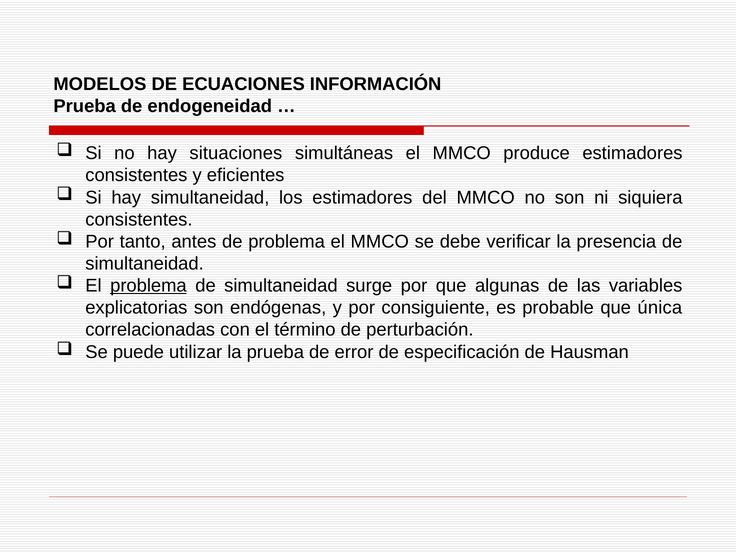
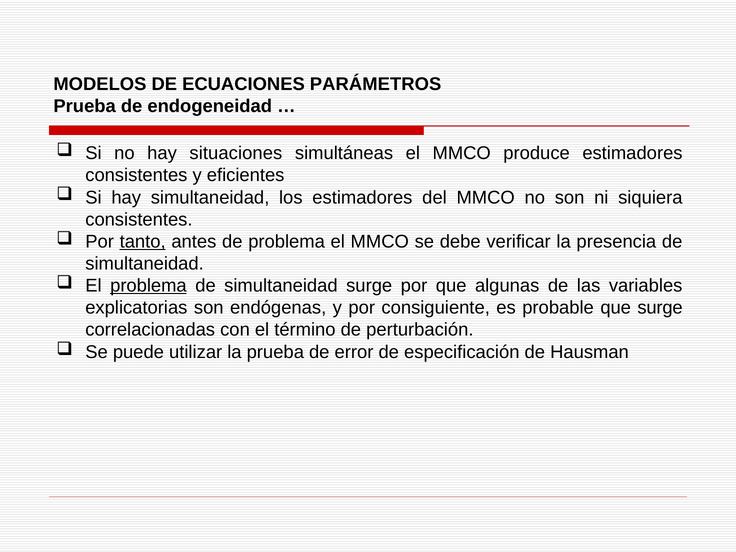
INFORMACIÓN: INFORMACIÓN -> PARÁMETROS (376, 84)
tanto underline: none -> present (143, 242)
que única: única -> surge (660, 308)
